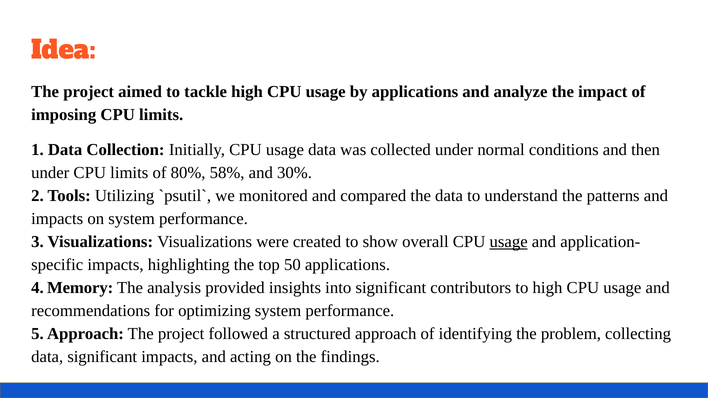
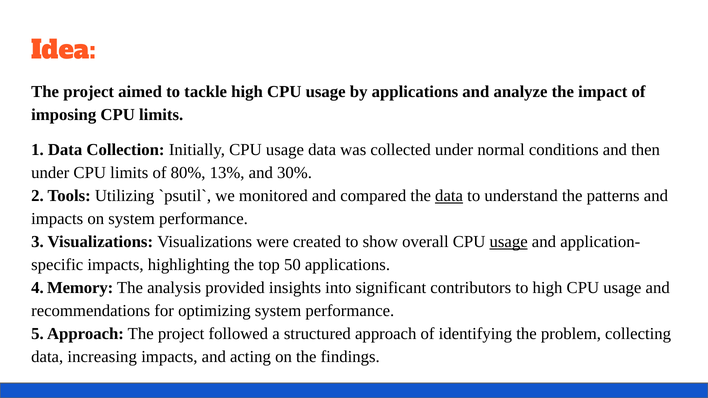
58%: 58% -> 13% (227, 173)
data underline: none -> present (449, 196)
data significant: significant -> increasing (102, 357)
